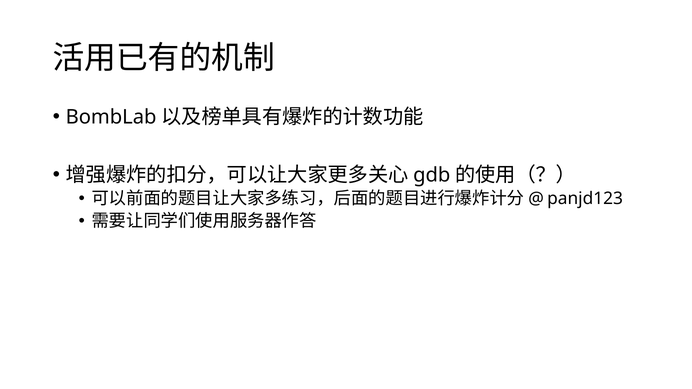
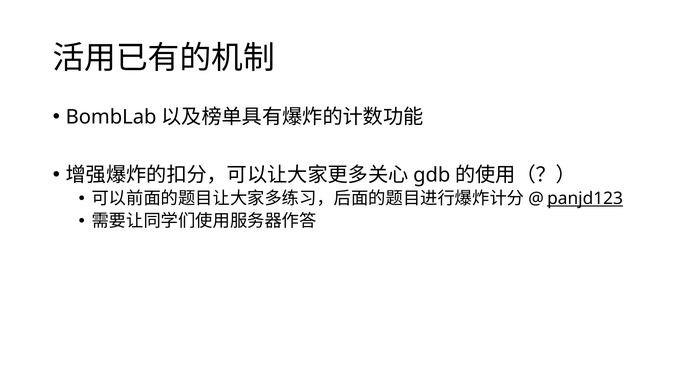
panjd123 underline: none -> present (585, 199)
